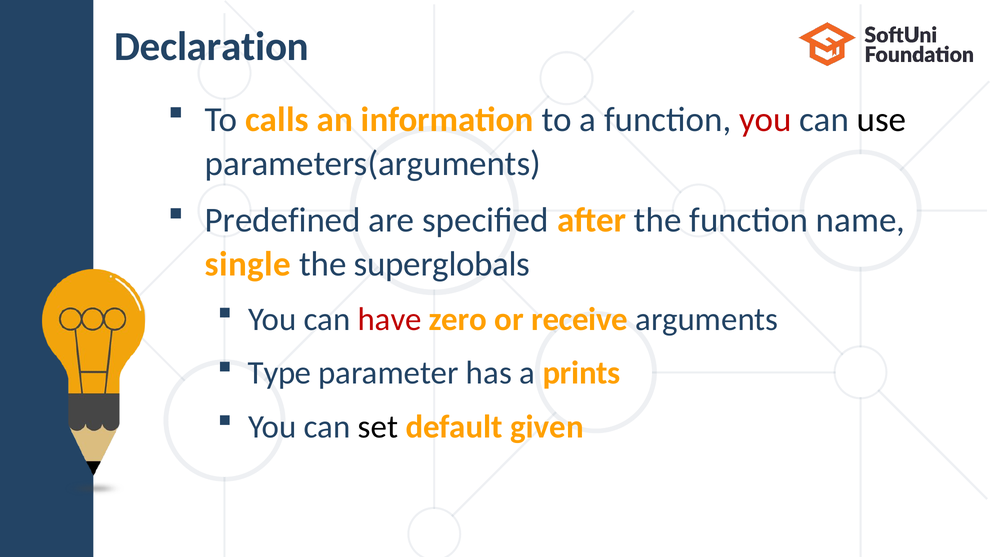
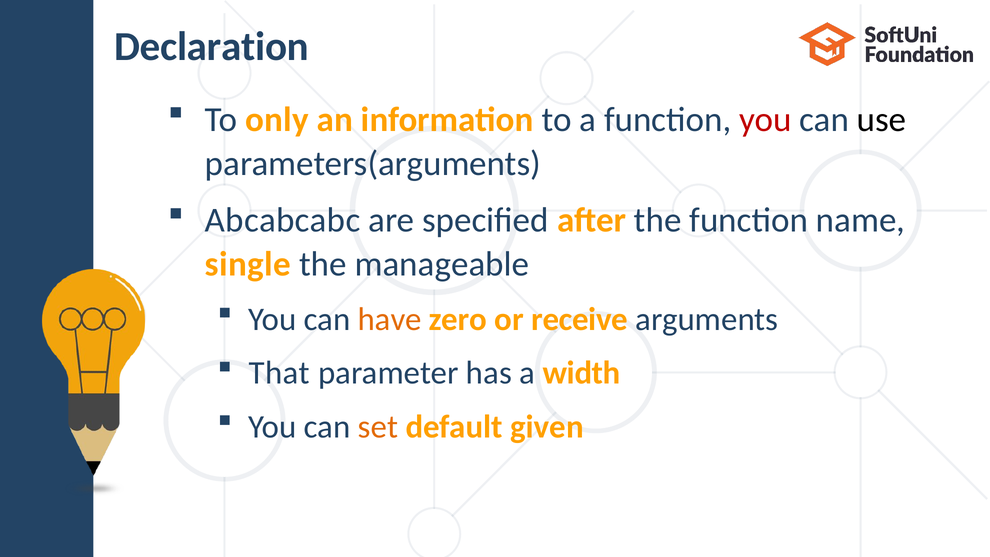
calls: calls -> only (277, 120)
Predefined: Predefined -> Abcabcabc (283, 220)
superglobals: superglobals -> manageable (442, 264)
have colour: red -> orange (390, 319)
Type: Type -> That (279, 373)
prints: prints -> width (582, 373)
set colour: black -> orange (378, 427)
